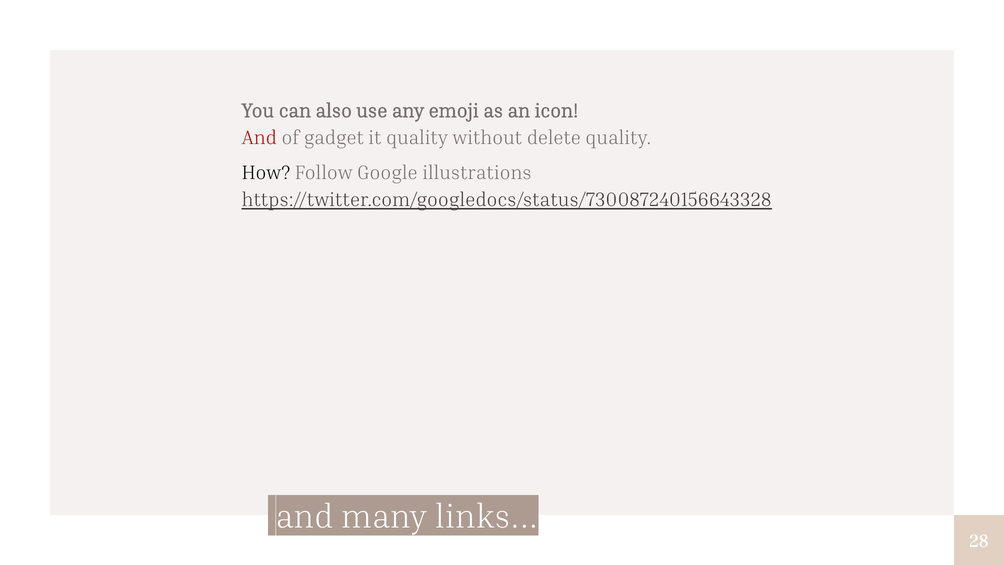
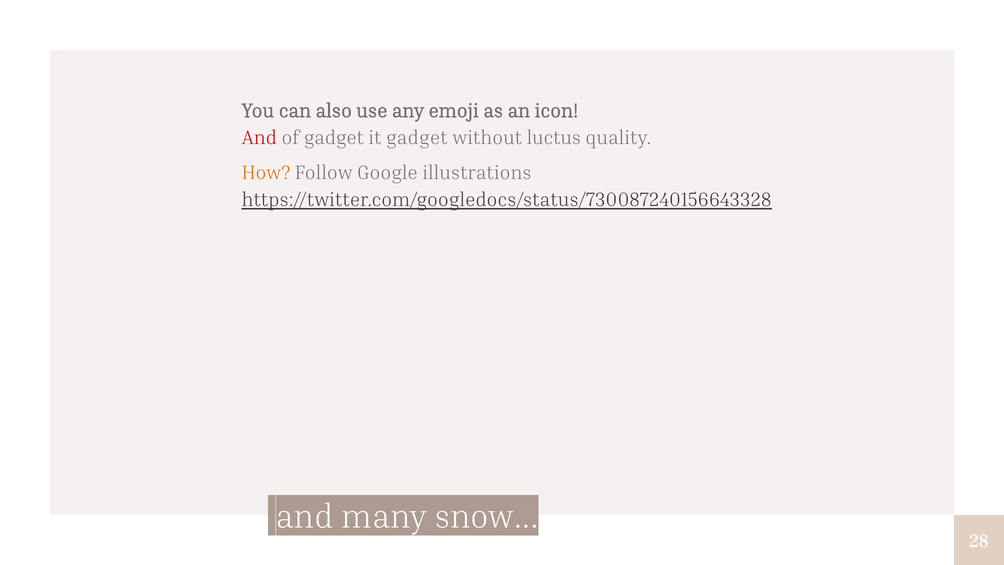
it quality: quality -> gadget (417, 138)
delete: delete -> luctus (554, 138)
How colour: black -> orange (266, 173)
links: links -> snow (487, 517)
